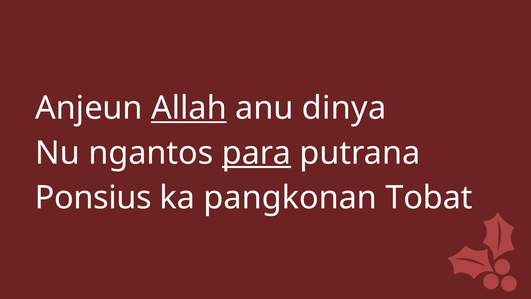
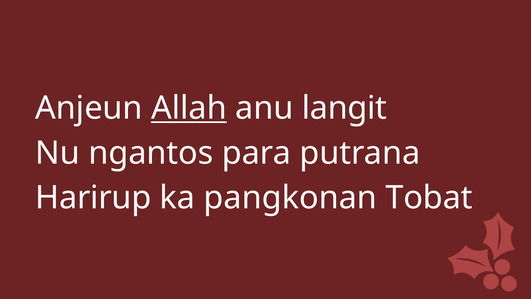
dinya: dinya -> langit (344, 108)
para underline: present -> none (257, 153)
Ponsius: Ponsius -> Harirup (93, 198)
